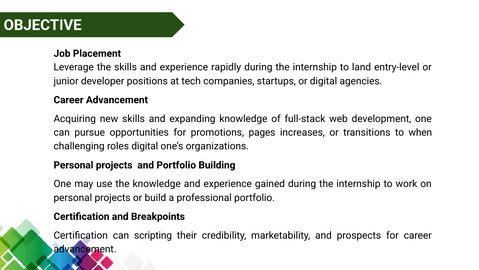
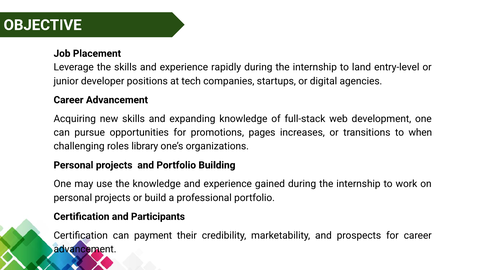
roles digital: digital -> library (145, 146)
Breakpoints: Breakpoints -> Participants (158, 216)
scripting: scripting -> payment (153, 235)
